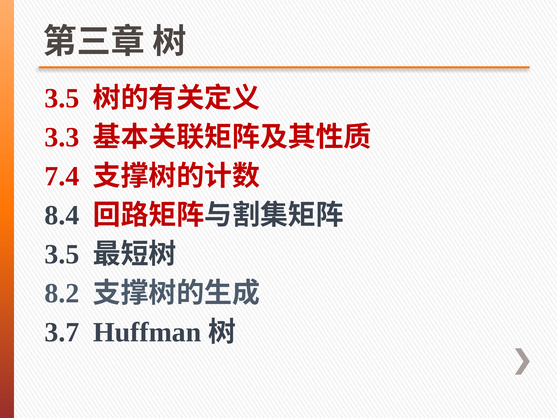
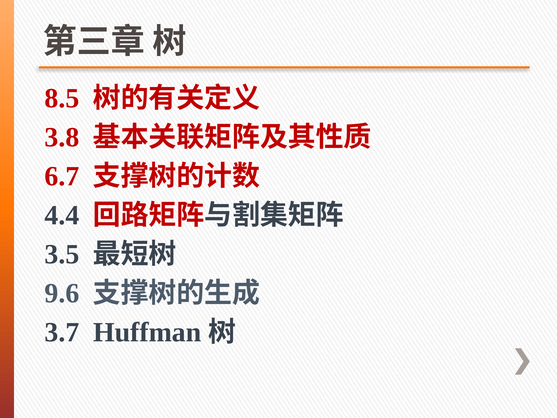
3.5: 3.5 -> 8.5 (62, 98)
3.3: 3.3 -> 3.8 (62, 137)
7.4: 7.4 -> 6.7 (62, 176)
8.4: 8.4 -> 4.4 (62, 215)
8.2: 8.2 -> 9.6 (62, 293)
